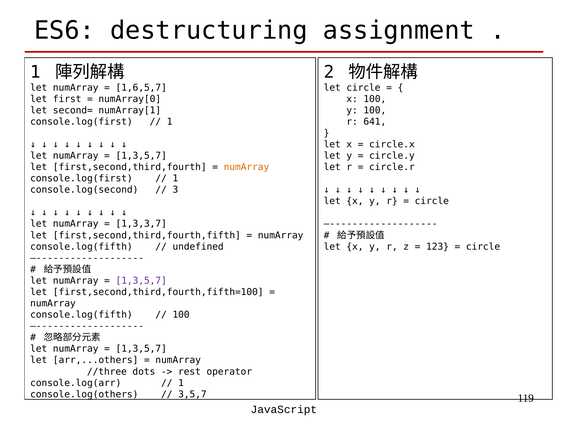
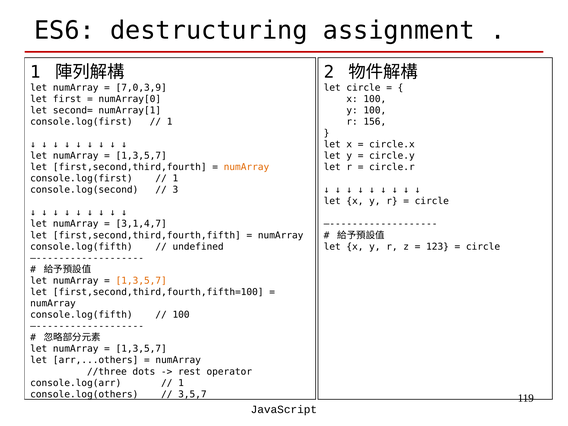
1,6,5,7: 1,6,5,7 -> 7,0,3,9 (141, 88)
641: 641 -> 156 (375, 122)
1,3,3,7: 1,3,3,7 -> 3,1,4,7 (141, 224)
1,3,5,7 colour: purple -> orange (141, 281)
